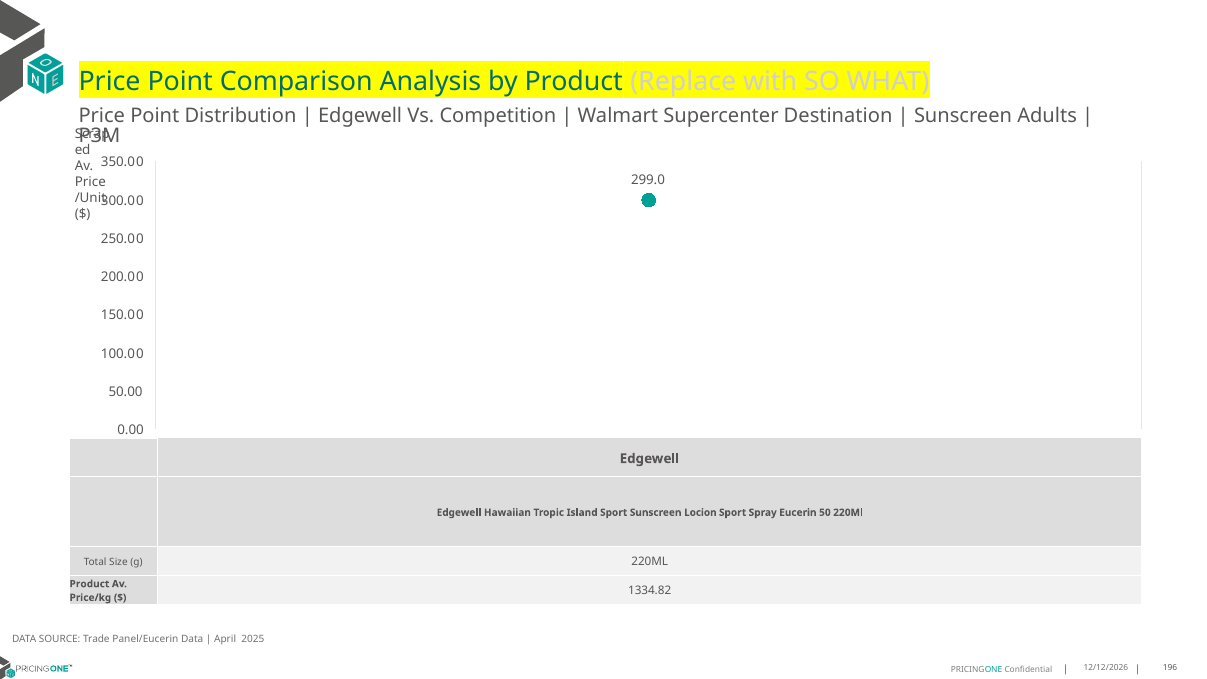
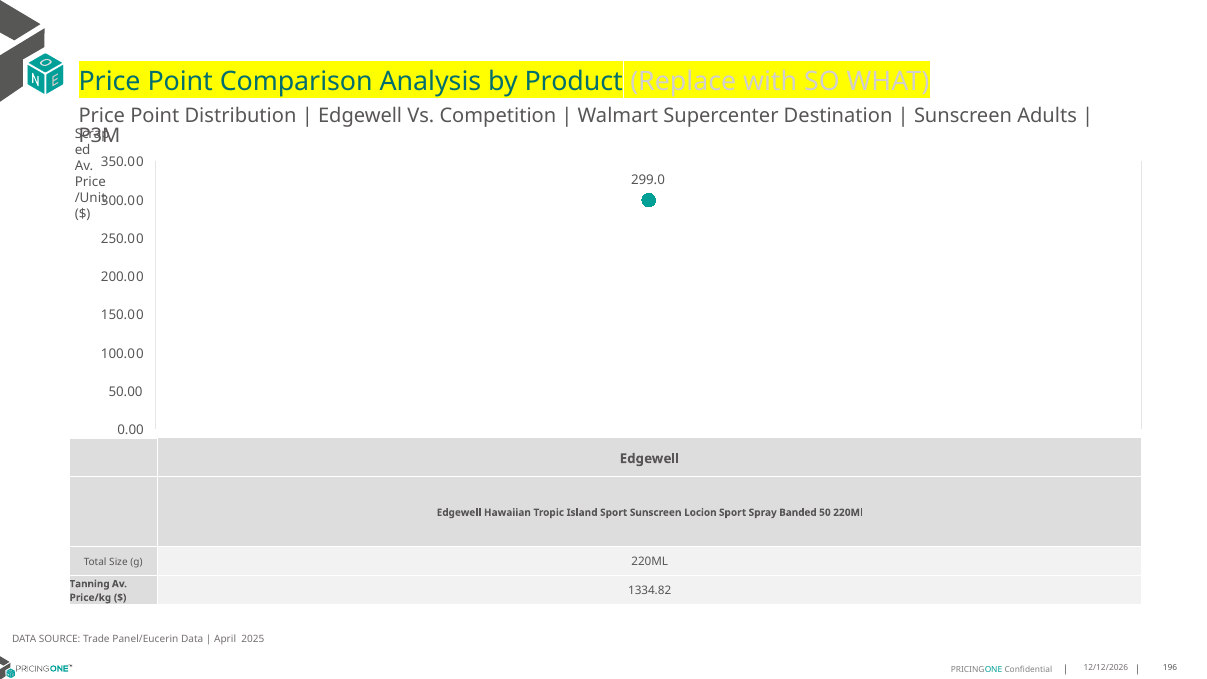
Eucerin: Eucerin -> Banded (798, 512)
Product: Product -> Tanning (90, 584)
